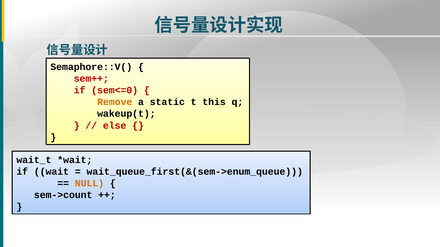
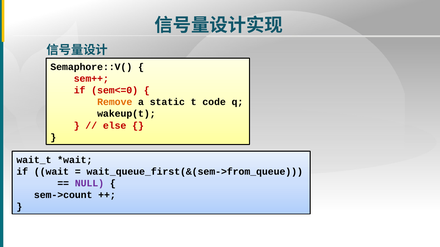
this: this -> code (214, 102)
wait_queue_first(&(sem->enum_queue: wait_queue_first(&(sem->enum_queue -> wait_queue_first(&(sem->from_queue (195, 172)
NULL colour: orange -> purple (89, 184)
